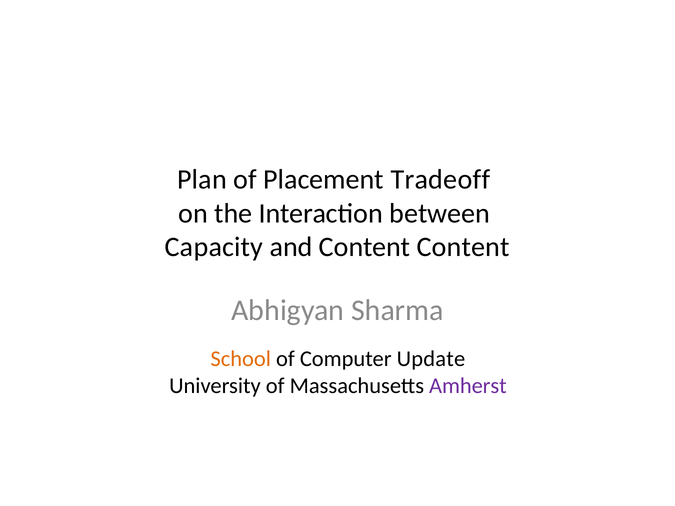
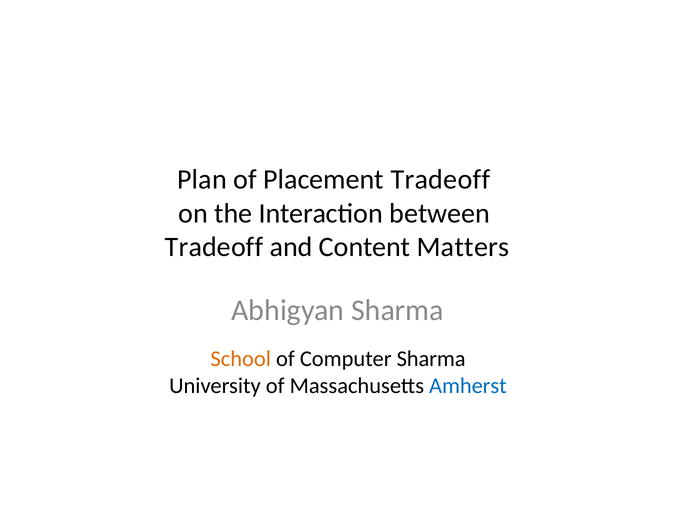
Capacity: Capacity -> Tradeoff (214, 247)
Content Content: Content -> Matters (463, 247)
Computer Update: Update -> Sharma (431, 359)
Amherst colour: purple -> blue (468, 386)
